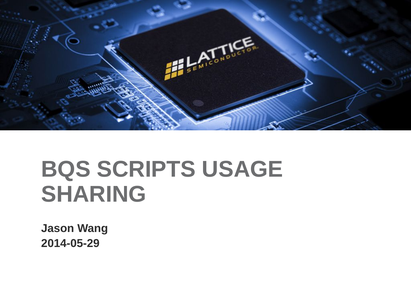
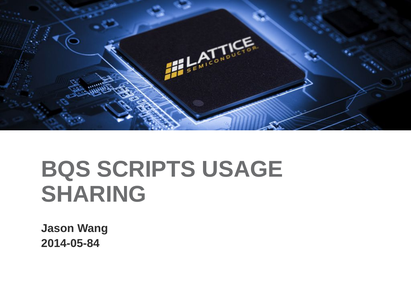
2014-05-29: 2014-05-29 -> 2014-05-84 (70, 244)
